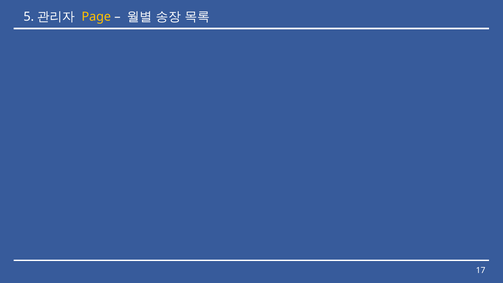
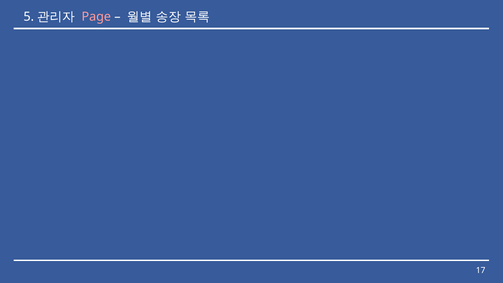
Page colour: yellow -> pink (96, 17)
